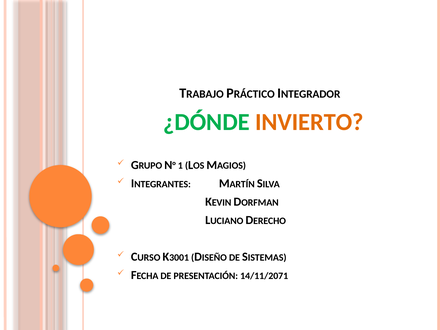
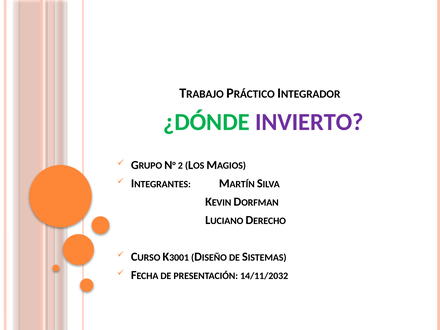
INVIERTO colour: orange -> purple (309, 122)
1: 1 -> 2 (180, 166)
14/11/2071: 14/11/2071 -> 14/11/2032 (264, 276)
